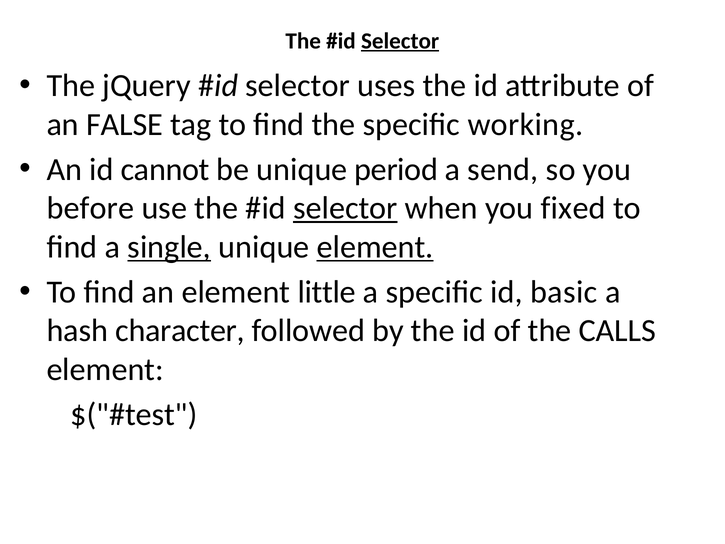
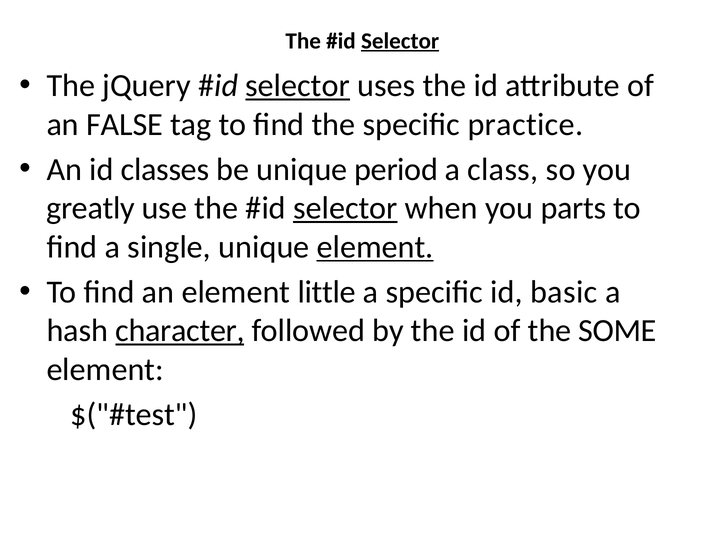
selector underline: none -> present (298, 86)
working: working -> practice (525, 124)
cannot: cannot -> classes (165, 169)
send: send -> class (503, 169)
before: before -> greatly (91, 208)
fixed: fixed -> parts (573, 208)
single underline: present -> none (169, 247)
character underline: none -> present (180, 331)
CALLS: CALLS -> SOME (617, 331)
